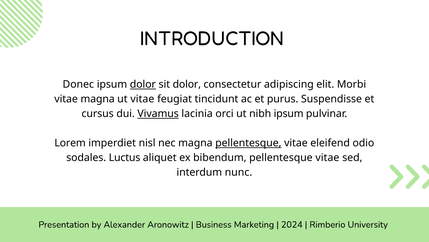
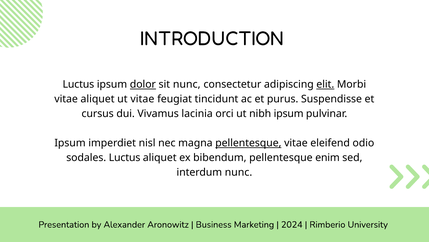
Donec: Donec -> Luctus (78, 84)
sit dolor: dolor -> nunc (187, 84)
elit underline: none -> present (325, 84)
vitae magna: magna -> aliquet (98, 99)
Vivamus underline: present -> none (158, 113)
Lorem: Lorem -> Ipsum (70, 143)
bibendum pellentesque vitae: vitae -> enim (328, 157)
